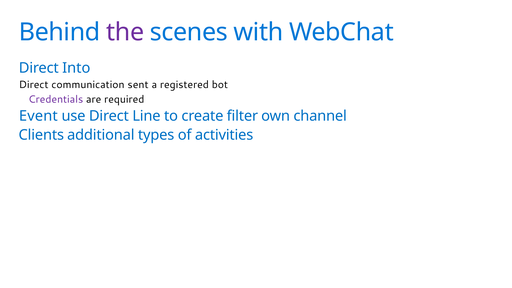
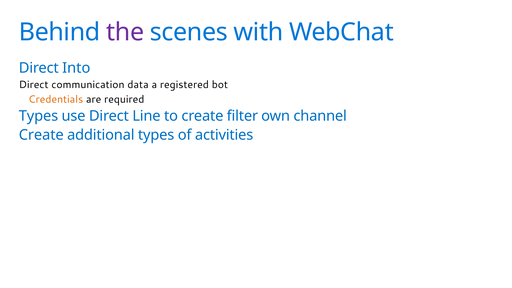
sent: sent -> data (138, 85)
Credentials colour: purple -> orange (56, 99)
Event: Event -> Types (39, 116)
Clients: Clients -> Create (41, 135)
